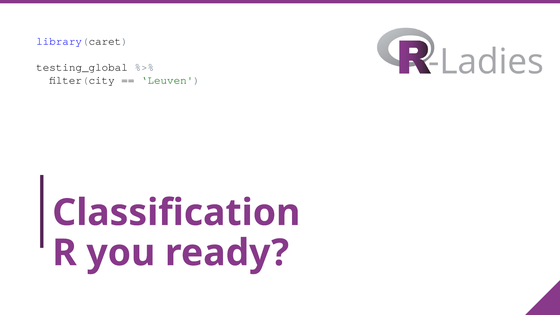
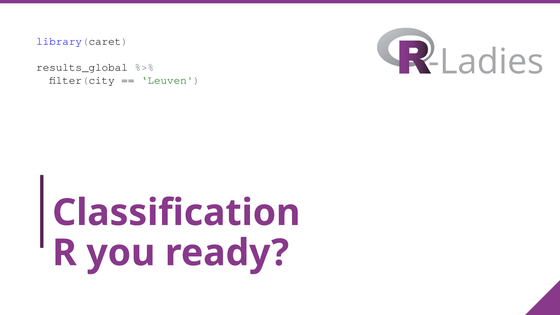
testing_global: testing_global -> results_global (82, 67)
